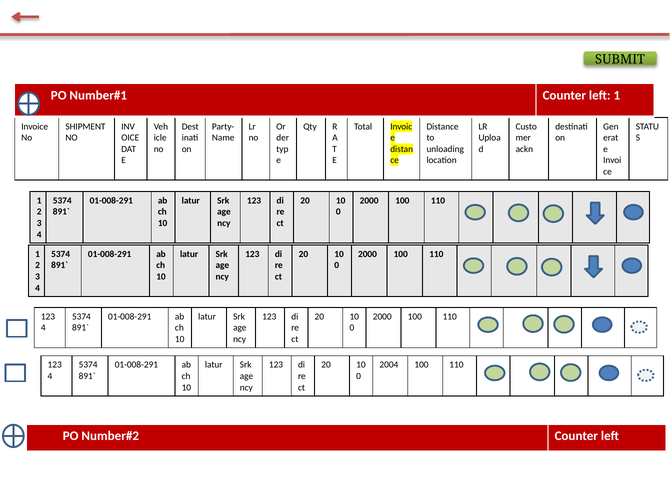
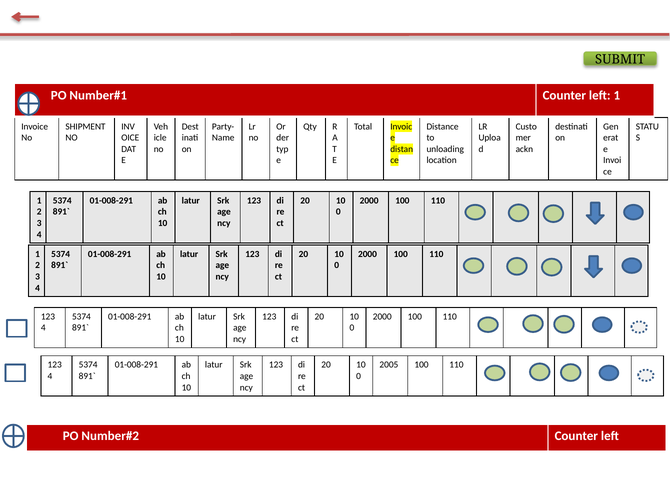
2004: 2004 -> 2005 (389, 364)
